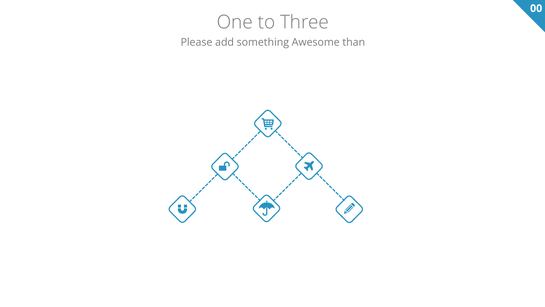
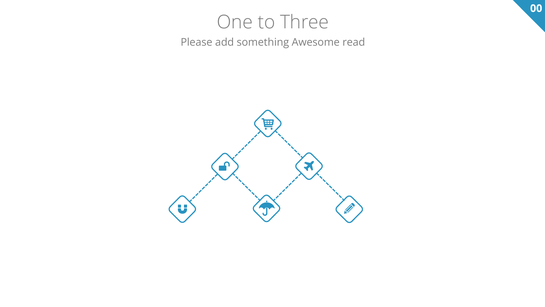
than: than -> read (354, 42)
